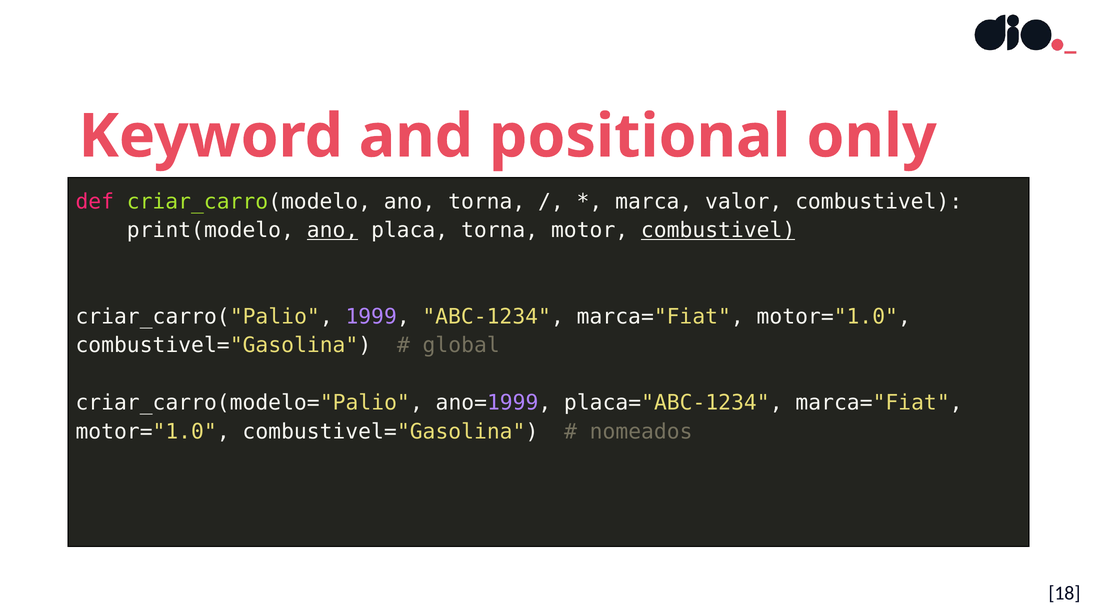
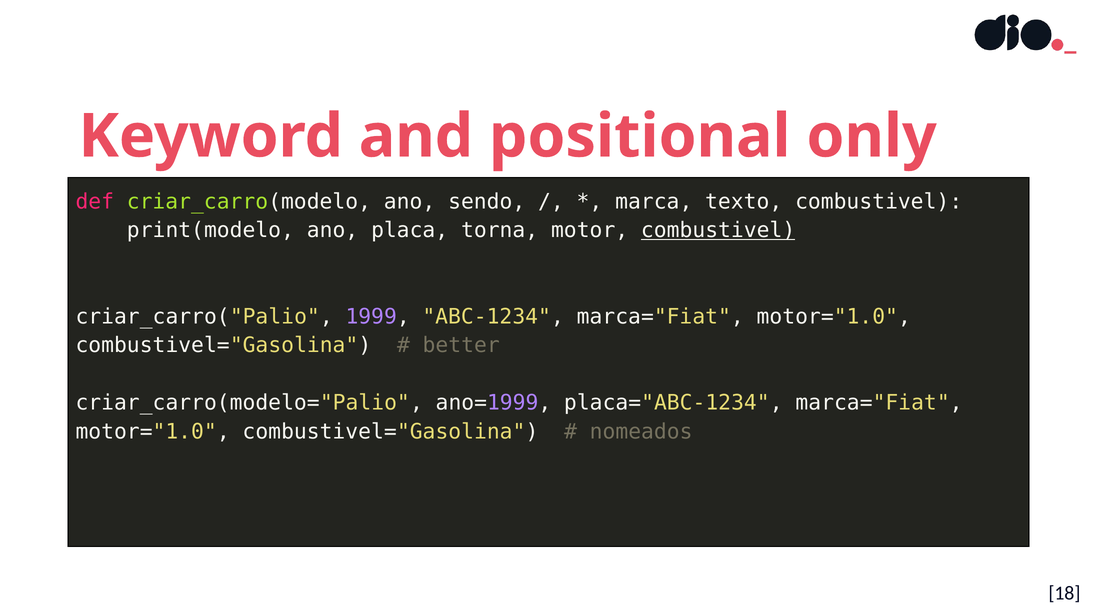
ano torna: torna -> sendo (487, 202)
valor: valor -> texto (744, 202)
ano underline: present -> none (332, 231)
global: global -> better (461, 346)
